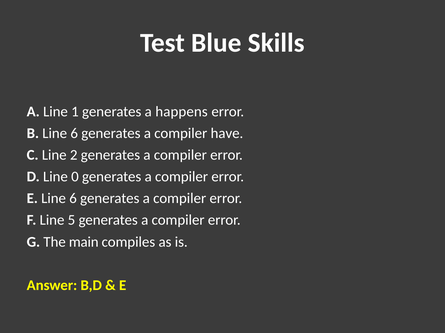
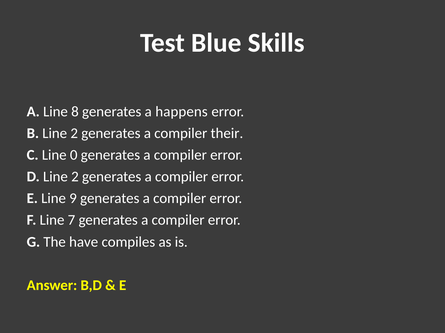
1: 1 -> 8 (75, 112)
B Line 6: 6 -> 2 (74, 134)
have: have -> their (227, 134)
2: 2 -> 0 (74, 155)
D Line 0: 0 -> 2 (75, 177)
E Line 6: 6 -> 9 (73, 199)
5: 5 -> 7 (71, 221)
main: main -> have (84, 242)
